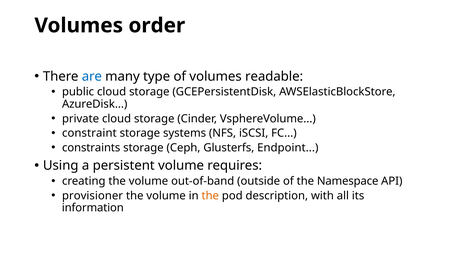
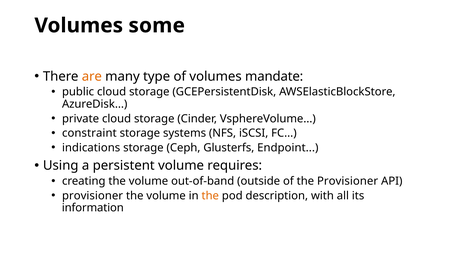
order: order -> some (157, 26)
are colour: blue -> orange (92, 76)
readable: readable -> mandate (274, 76)
constraints: constraints -> indications (91, 148)
the Namespace: Namespace -> Provisioner (348, 181)
